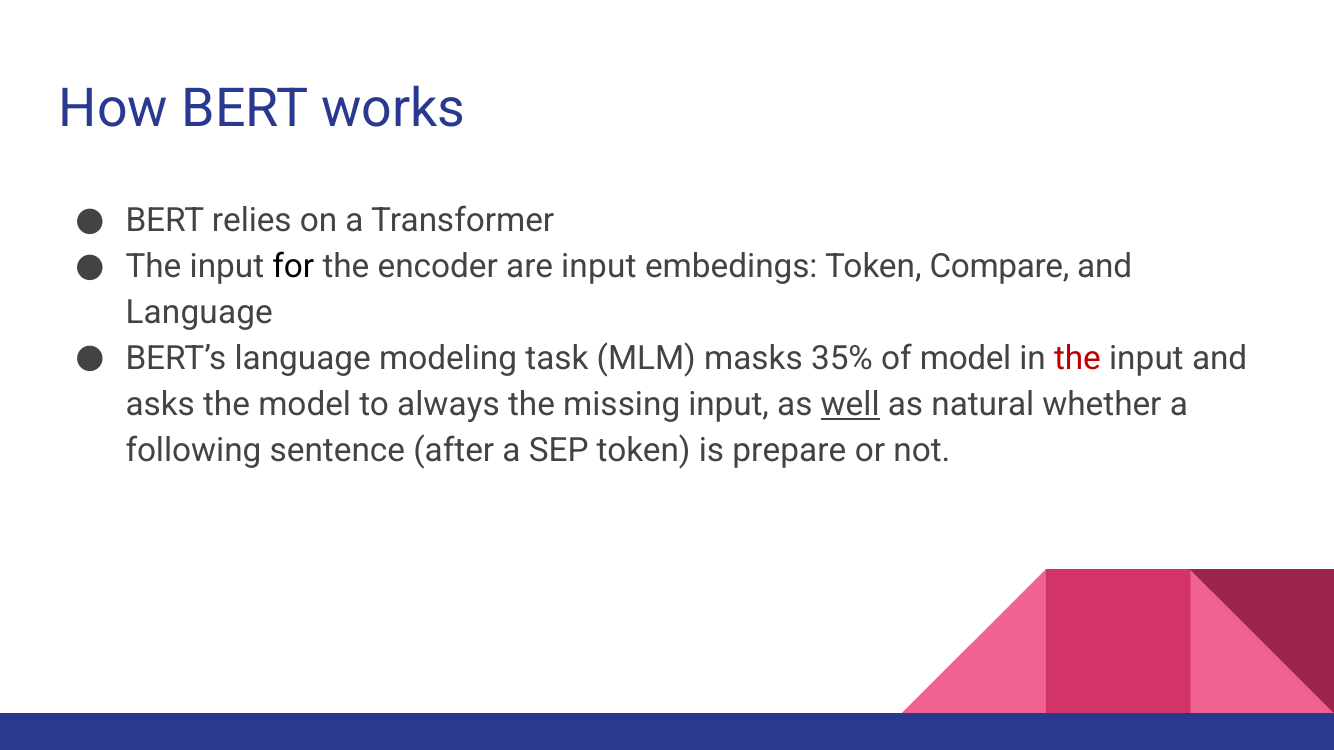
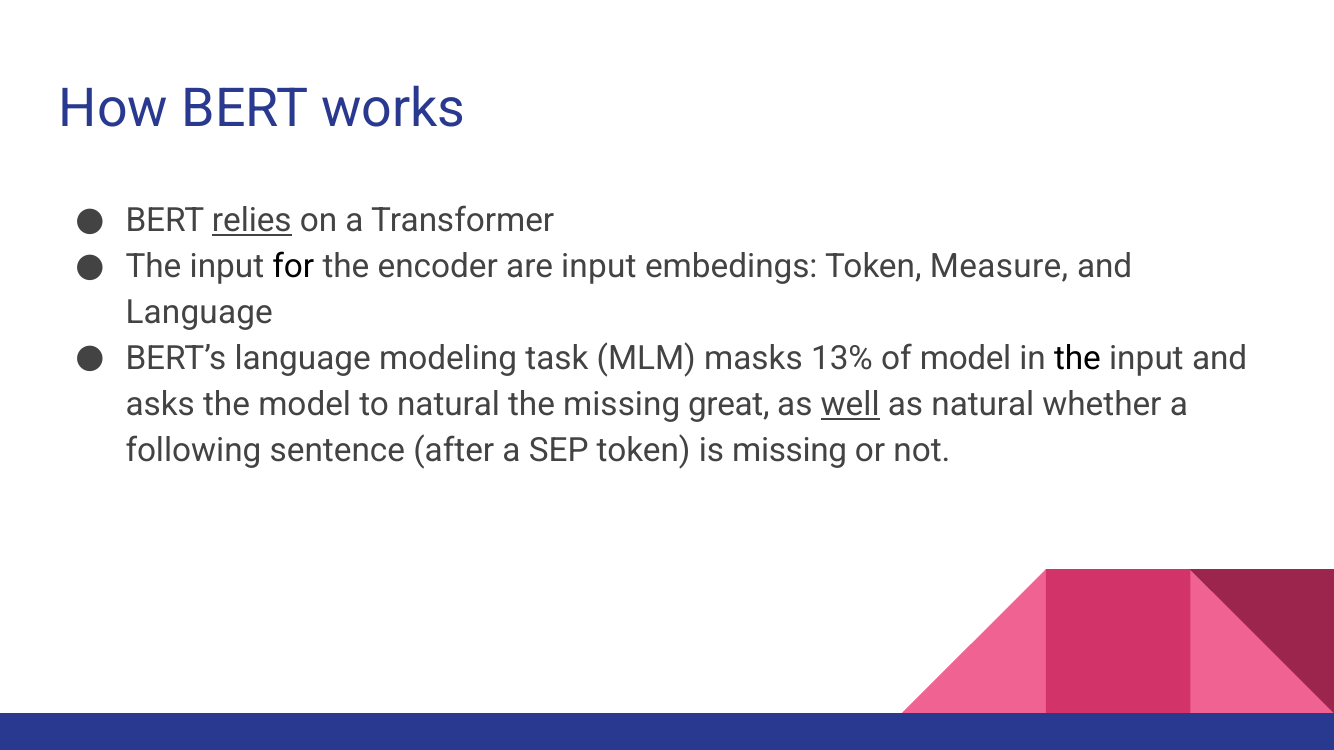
relies underline: none -> present (252, 221)
Compare: Compare -> Measure (999, 267)
35%: 35% -> 13% (842, 359)
the colour: red -> black (1078, 359)
to always: always -> natural (449, 405)
missing input: input -> great (729, 405)
is prepare: prepare -> missing (790, 451)
